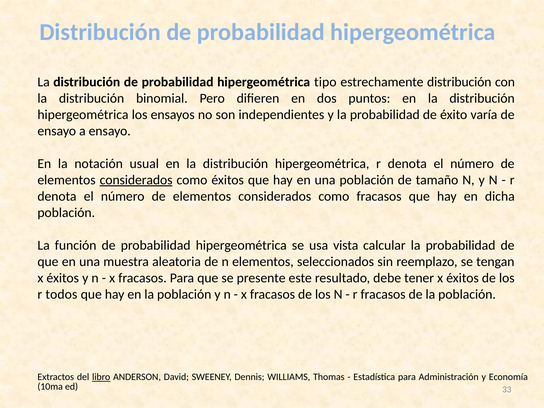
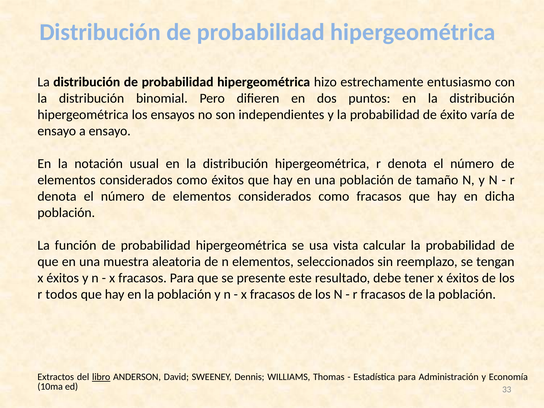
tipo: tipo -> hizo (325, 82)
estrechamente distribución: distribución -> entusiasmo (459, 82)
considerados underline: present -> none (136, 180)
